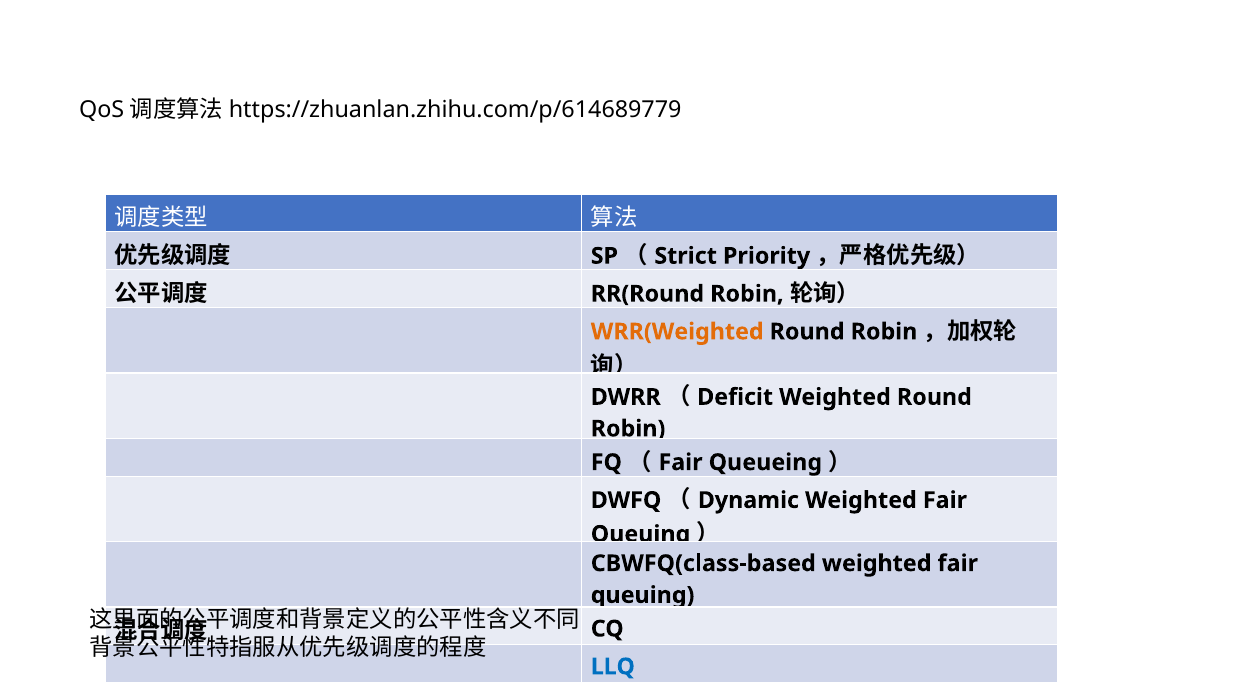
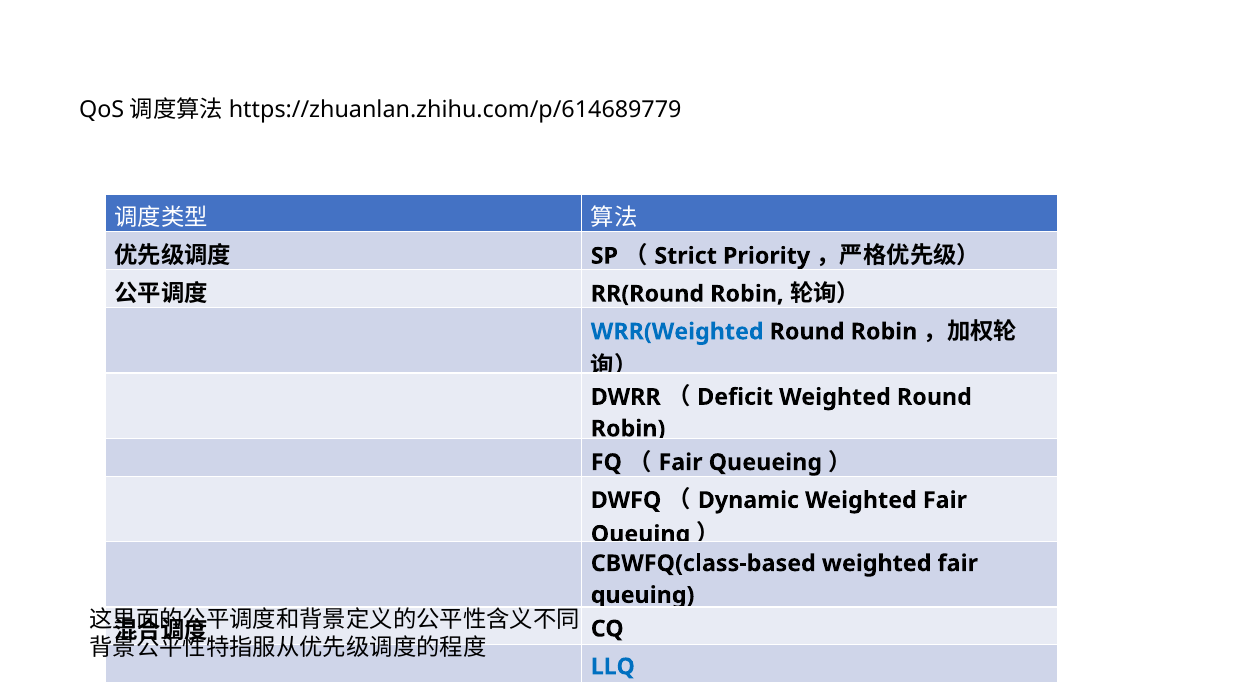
WRR(Weighted colour: orange -> blue (677, 332)
